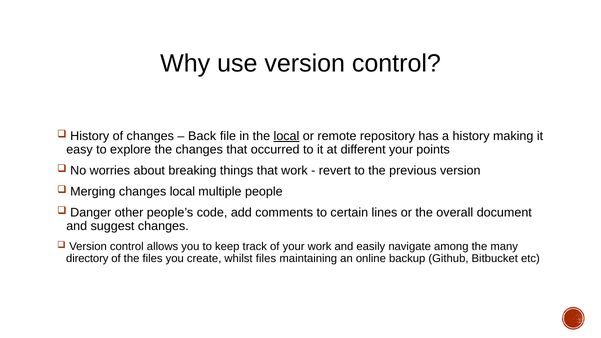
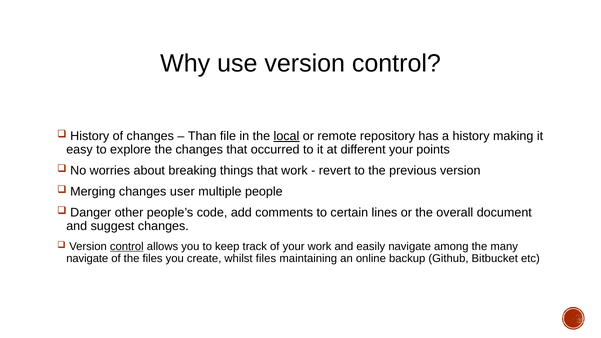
Back: Back -> Than (202, 136)
changes local: local -> user (182, 192)
control underline: none -> present (127, 247)
directory: directory -> navigate (87, 259)
